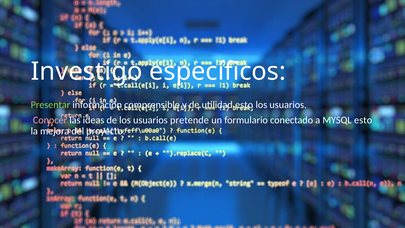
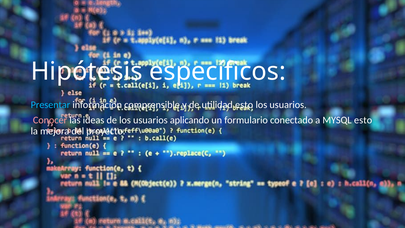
Investigo: Investigo -> Hipótesis (87, 71)
Presentar colour: light green -> light blue (50, 105)
pretende: pretende -> aplicando (190, 120)
